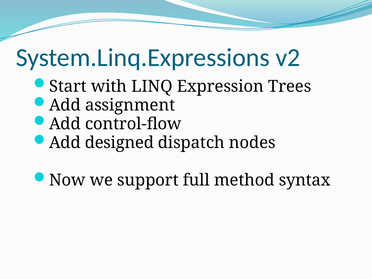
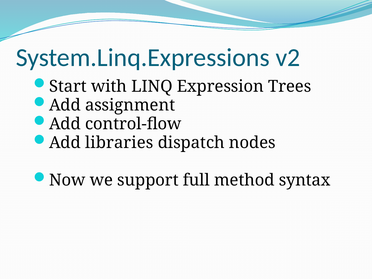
designed: designed -> libraries (119, 143)
